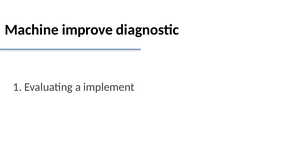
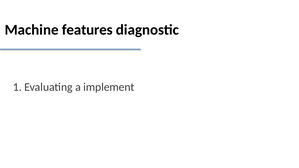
improve: improve -> features (87, 30)
